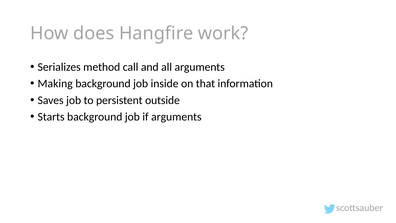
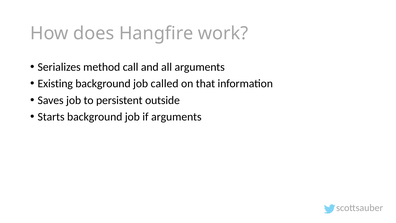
Making: Making -> Existing (55, 84)
inside: inside -> called (165, 84)
